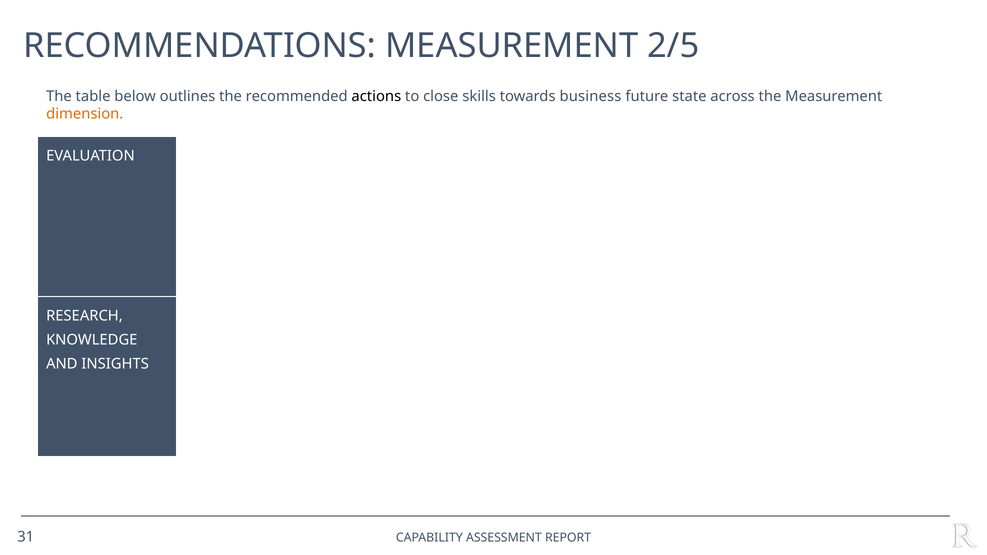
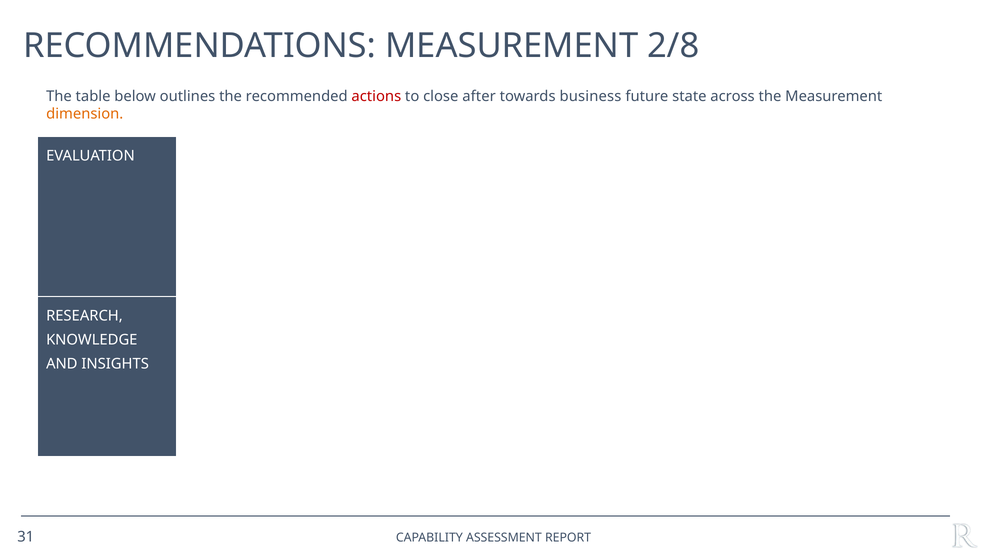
2/5: 2/5 -> 2/8 (673, 46)
actions colour: black -> red (376, 96)
skills: skills -> after (479, 96)
